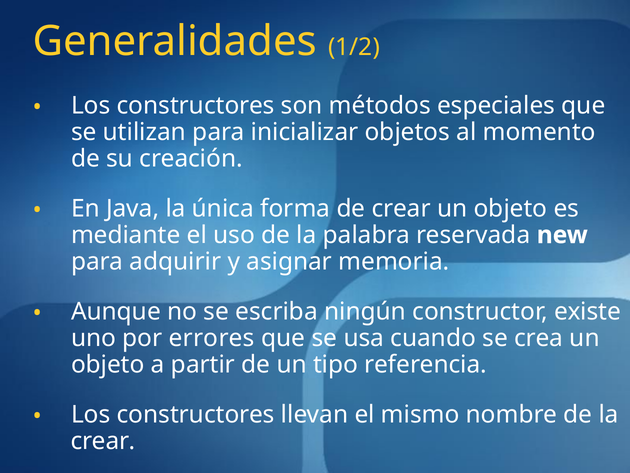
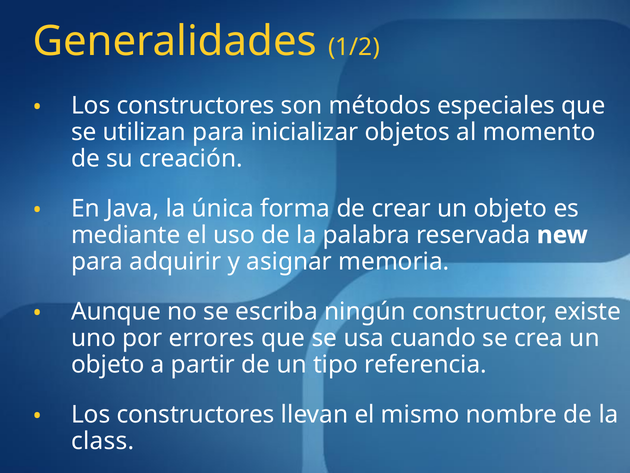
crear: crear -> class (103, 440)
